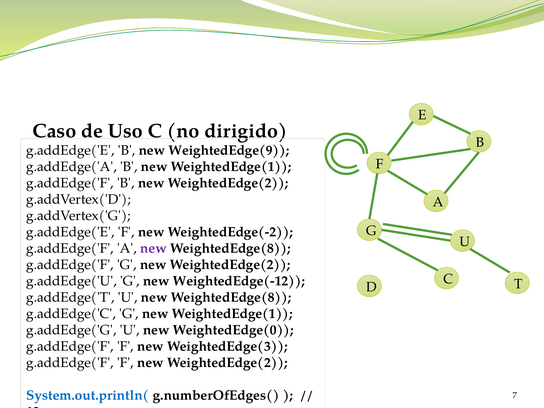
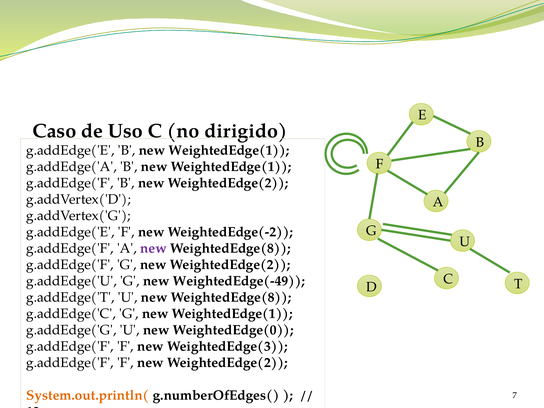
g.addEdge('E B new WeightedEdge(9: WeightedEdge(9 -> WeightedEdge(1 (229, 150)
WeightedEdge(-12: WeightedEdge(-12 -> WeightedEdge(-49 (239, 281)
System.out.println( colour: blue -> orange (88, 395)
